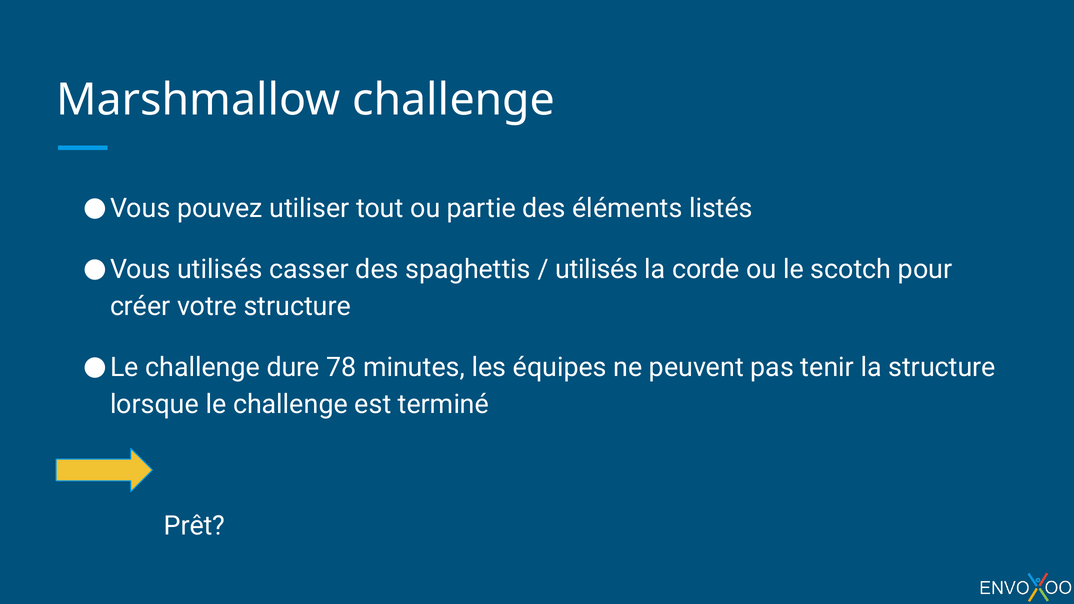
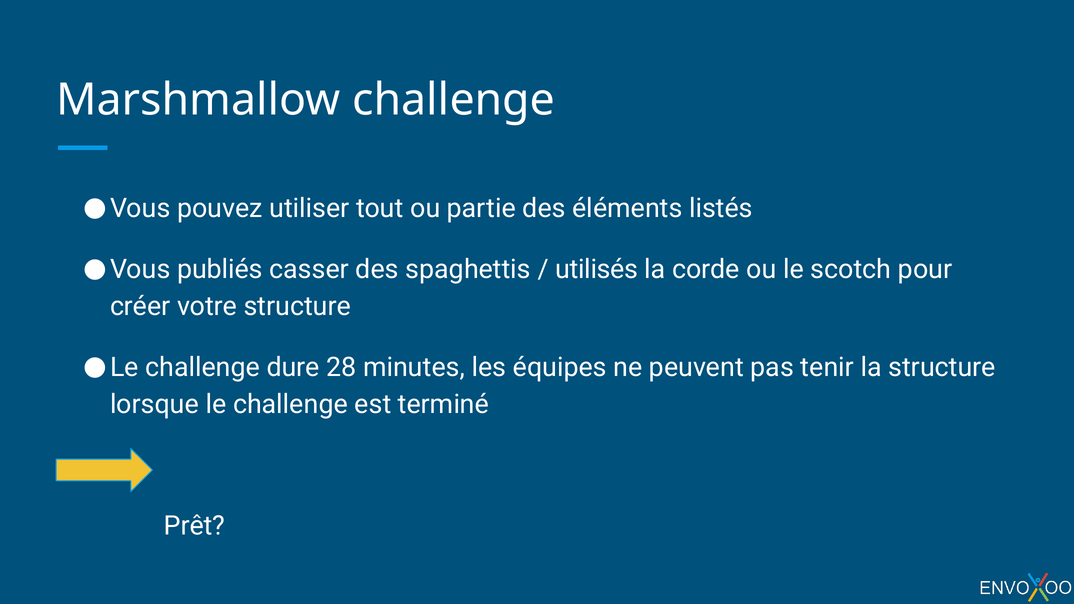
utilisés: utilisés -> publiés (220, 269)
78: 78 -> 28 (341, 367)
